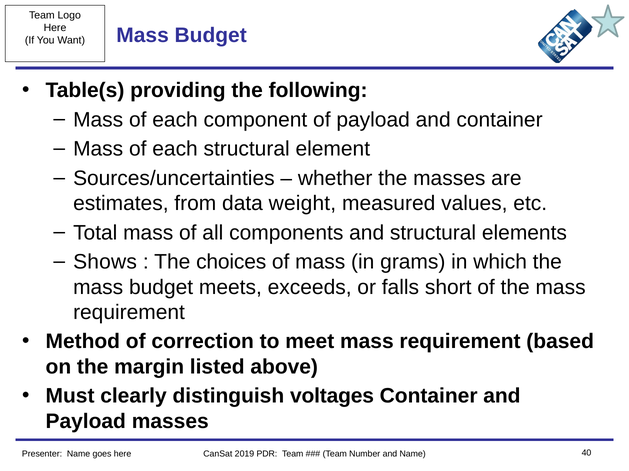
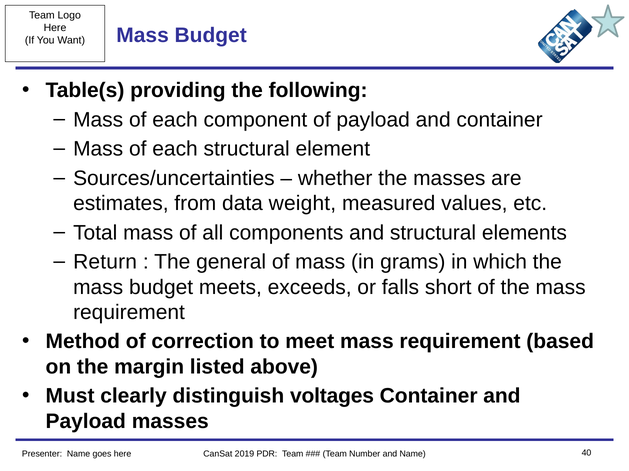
Shows: Shows -> Return (105, 262)
choices: choices -> general (231, 262)
